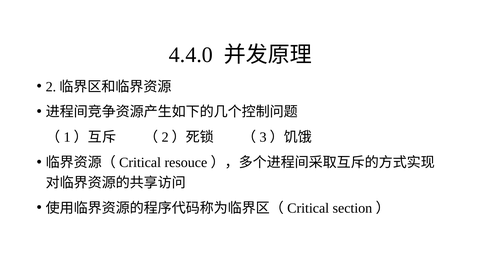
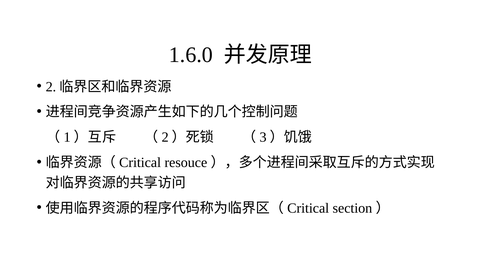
4.4.0: 4.4.0 -> 1.6.0 (191, 55)
